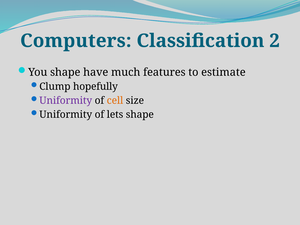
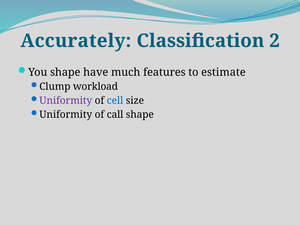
Computers: Computers -> Accurately (76, 41)
hopefully: hopefully -> workload (95, 87)
cell colour: orange -> blue (115, 101)
lets: lets -> call (115, 115)
